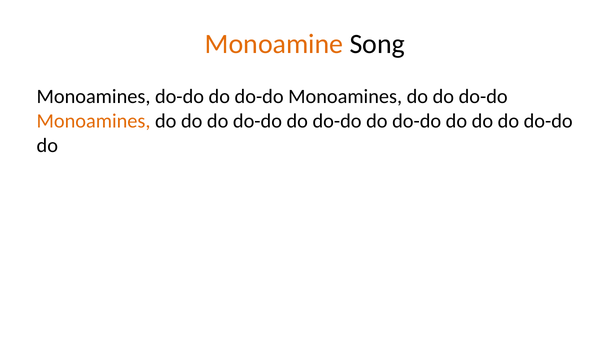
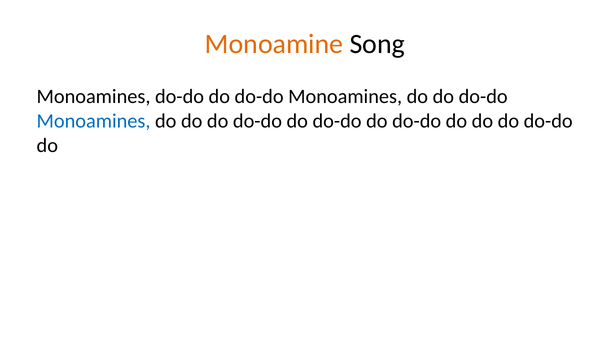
Monoamines colour: orange -> blue (94, 121)
